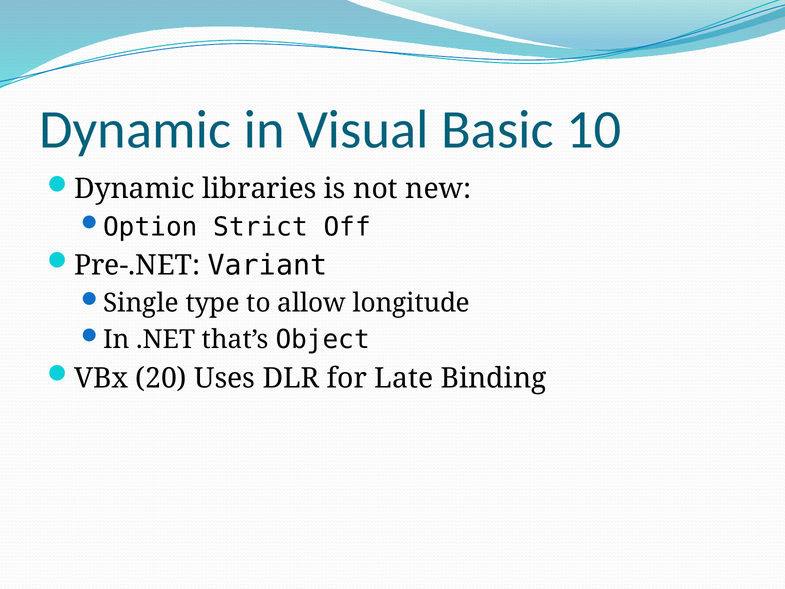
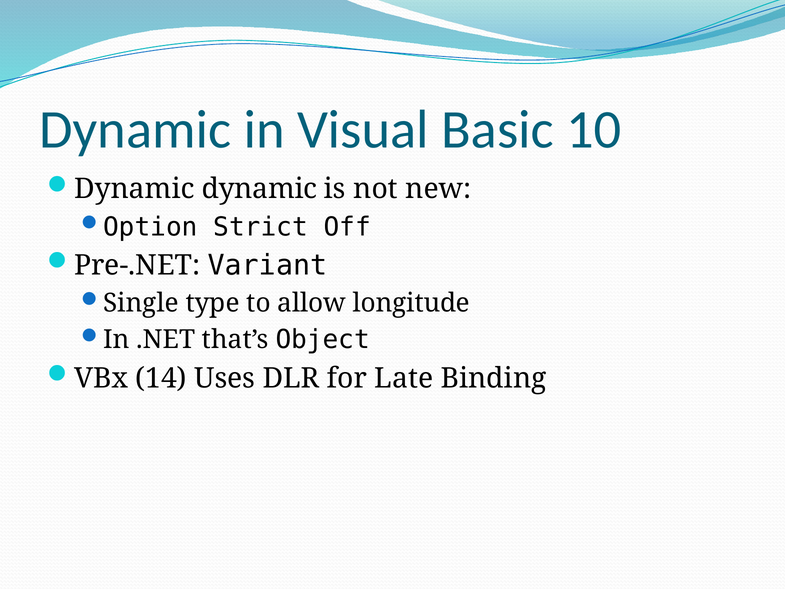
Dynamic libraries: libraries -> dynamic (260, 189)
20: 20 -> 14 (161, 378)
